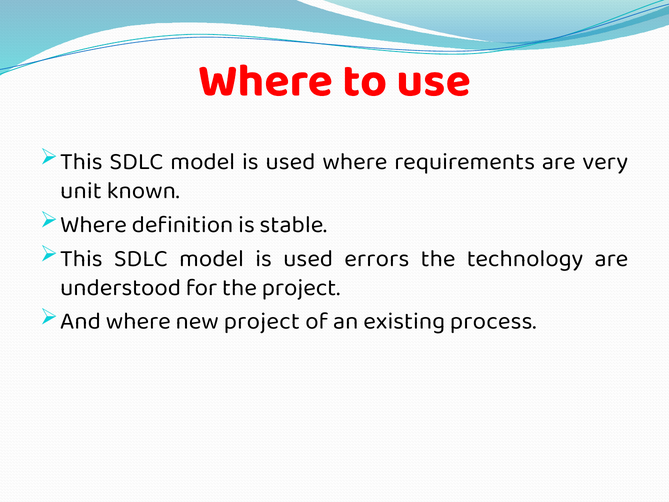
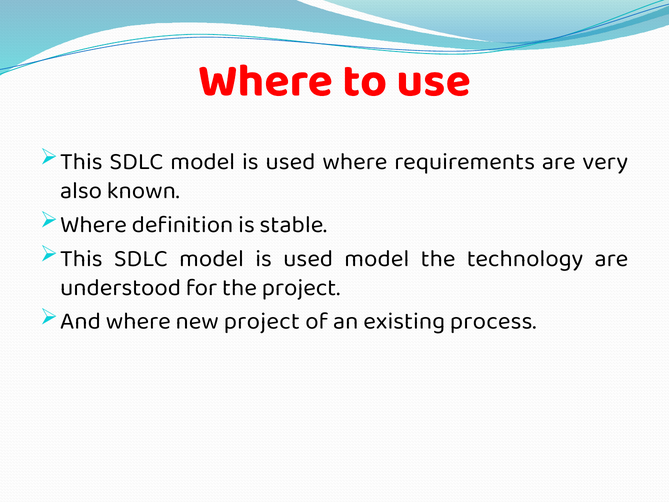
unit: unit -> also (81, 190)
used errors: errors -> model (377, 258)
